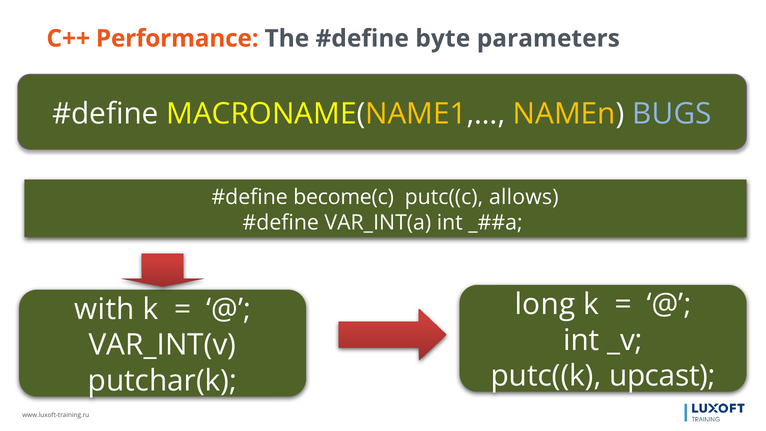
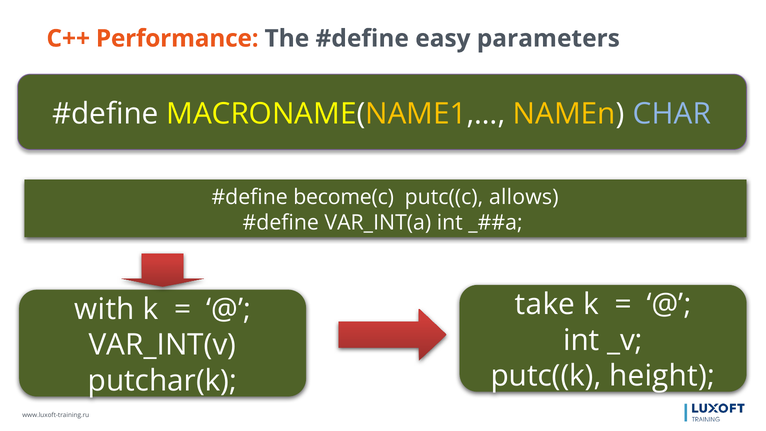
byte: byte -> easy (443, 39)
BUGS: BUGS -> CHAR (672, 114)
long: long -> take (545, 305)
upcast: upcast -> height (662, 376)
